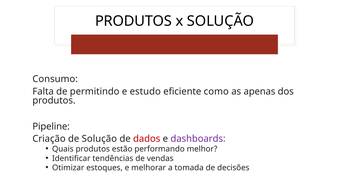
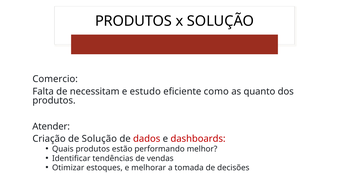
Consumo: Consumo -> Comercio (55, 79)
permitindo: permitindo -> necessitam (95, 92)
apenas: apenas -> quanto (259, 92)
Pipeline: Pipeline -> Atender (51, 127)
dashboards colour: purple -> red (198, 139)
